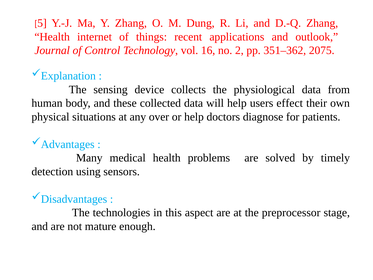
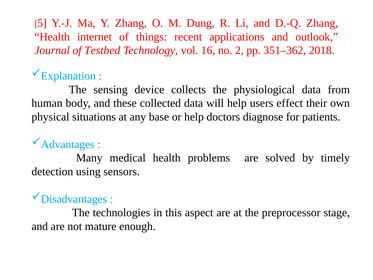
Control: Control -> Testbed (102, 50)
2075: 2075 -> 2018 (322, 50)
over: over -> base (159, 117)
